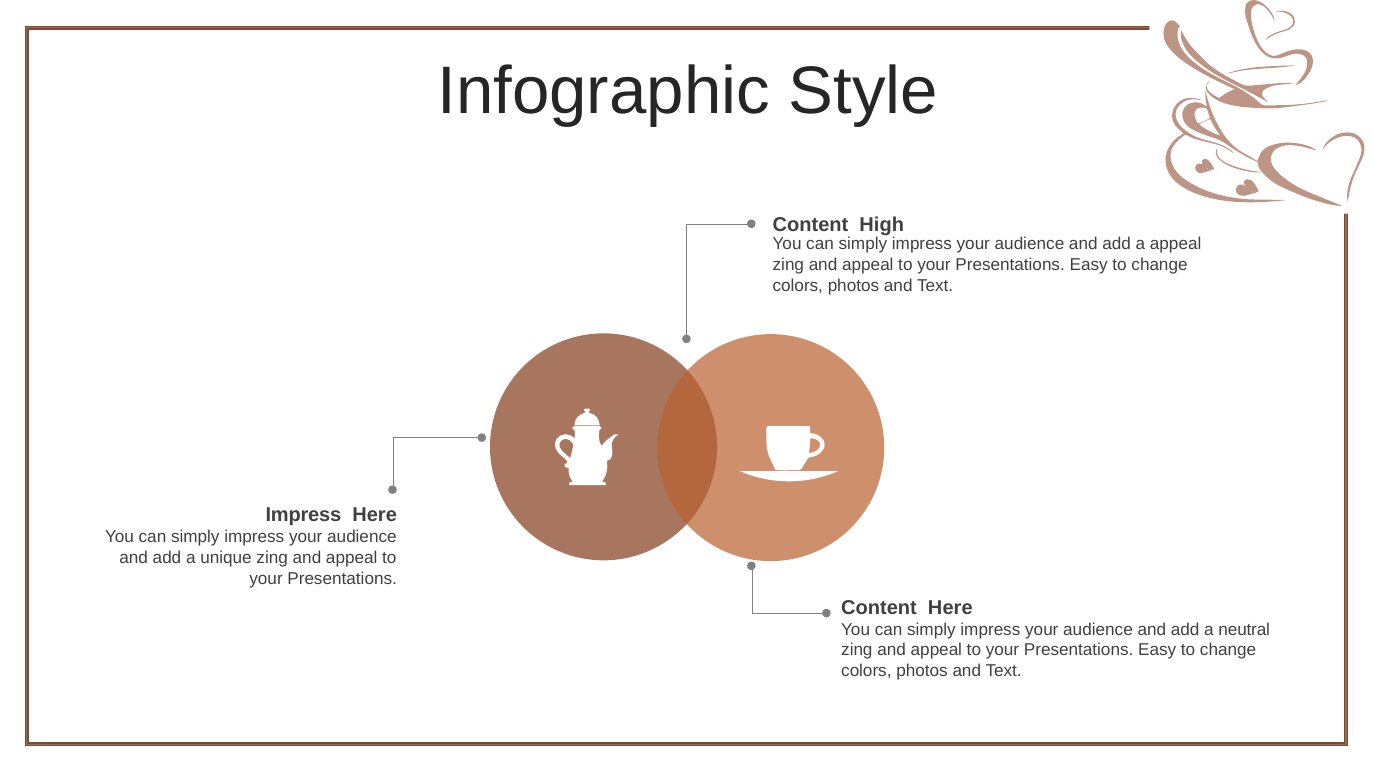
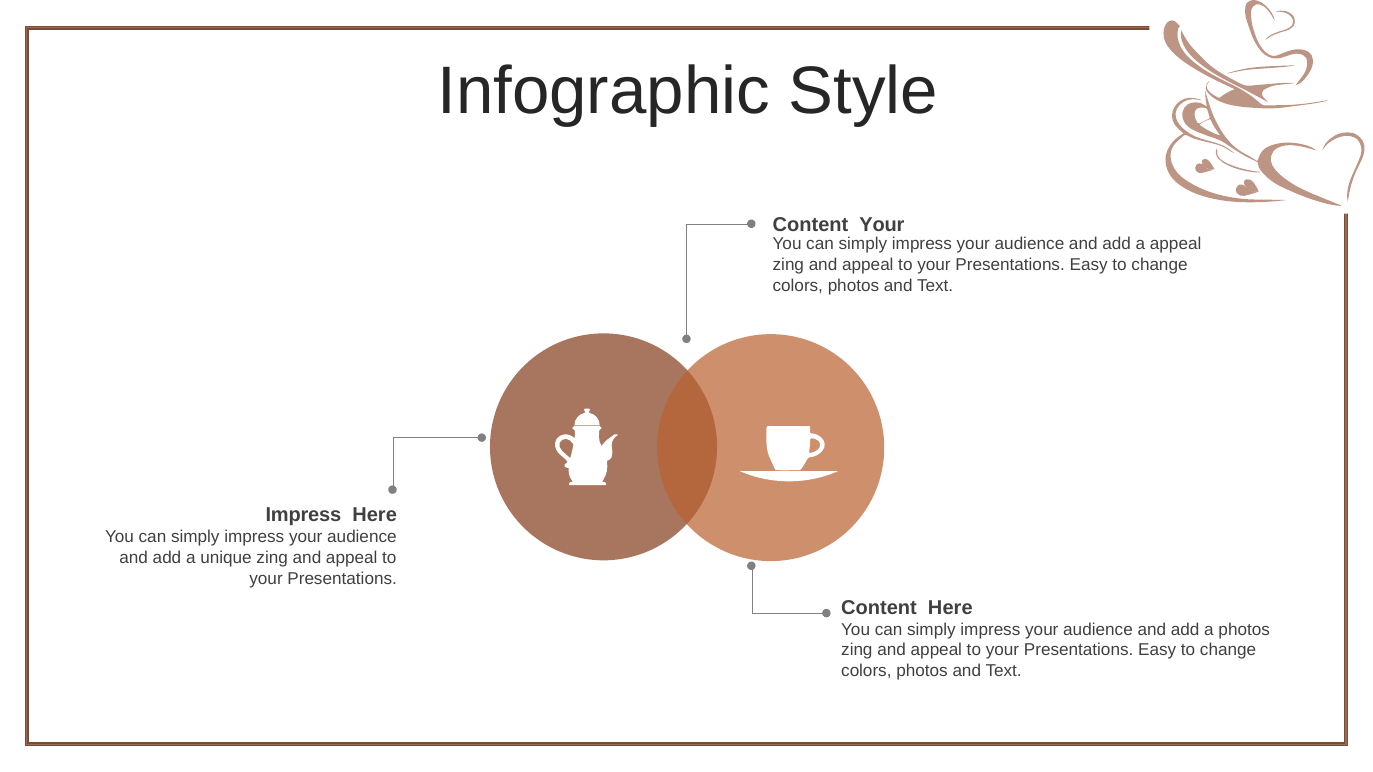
Content High: High -> Your (882, 225)
a neutral: neutral -> photos (1244, 630)
